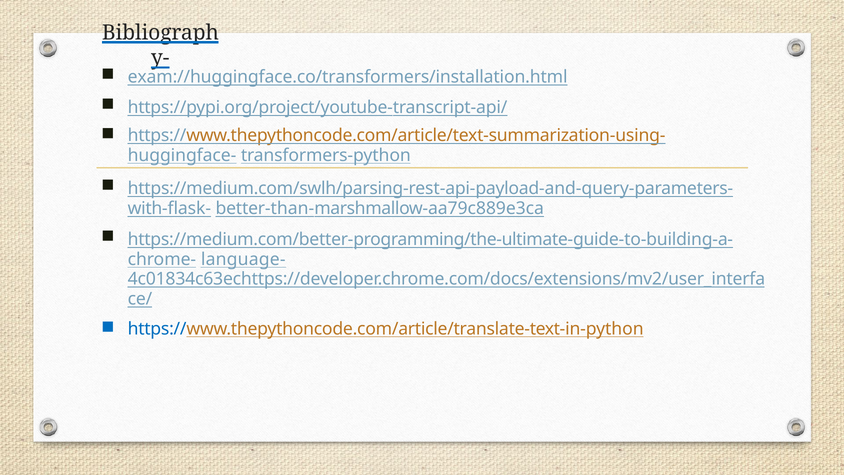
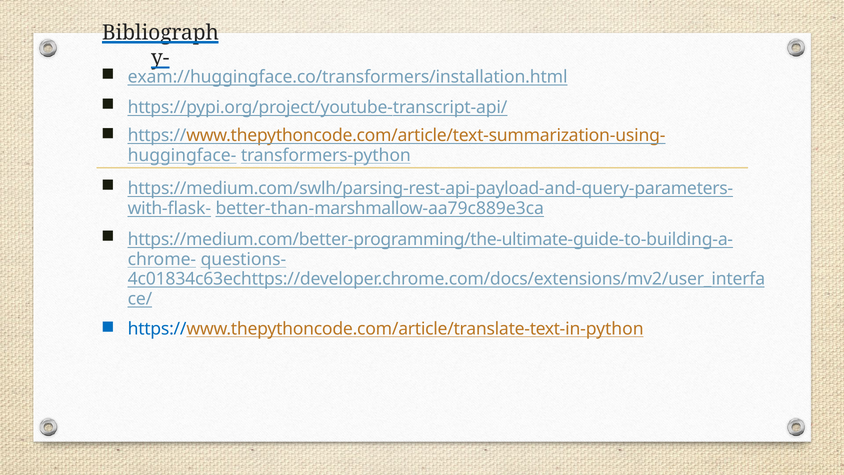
language-: language- -> questions- (243, 259)
